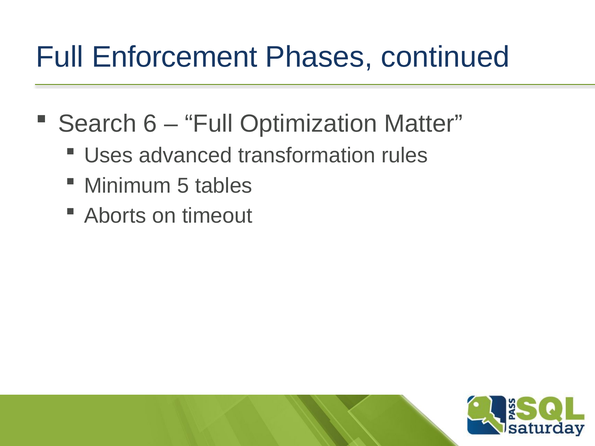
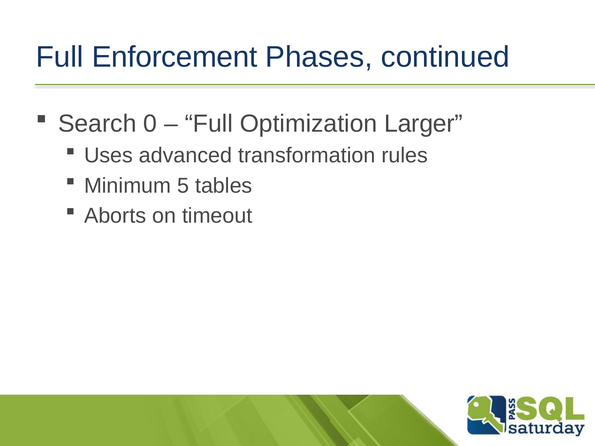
6: 6 -> 0 (150, 124)
Matter: Matter -> Larger (424, 124)
